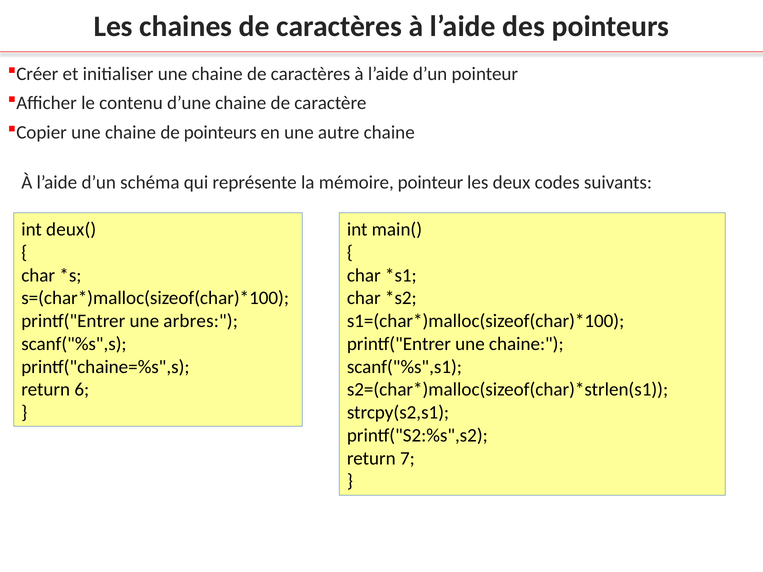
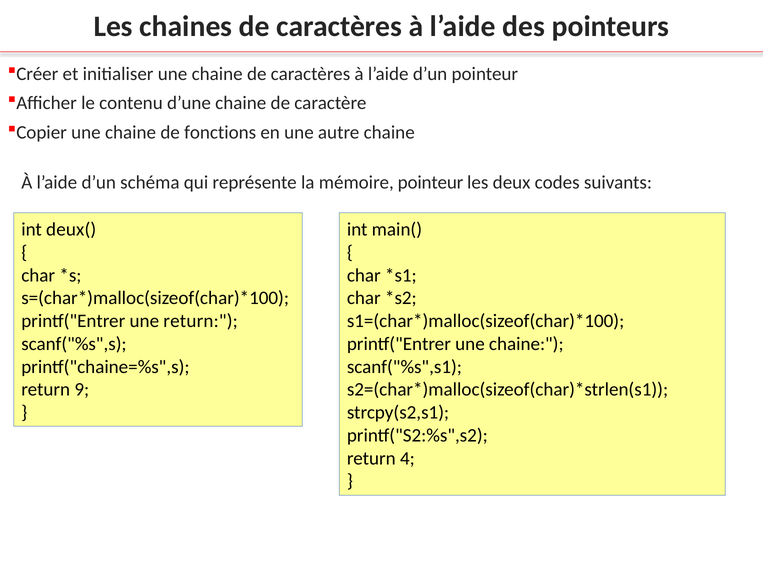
de pointeurs: pointeurs -> fonctions (220, 132)
une arbres: arbres -> return (201, 321)
6: 6 -> 9 (82, 390)
7: 7 -> 4 (407, 459)
